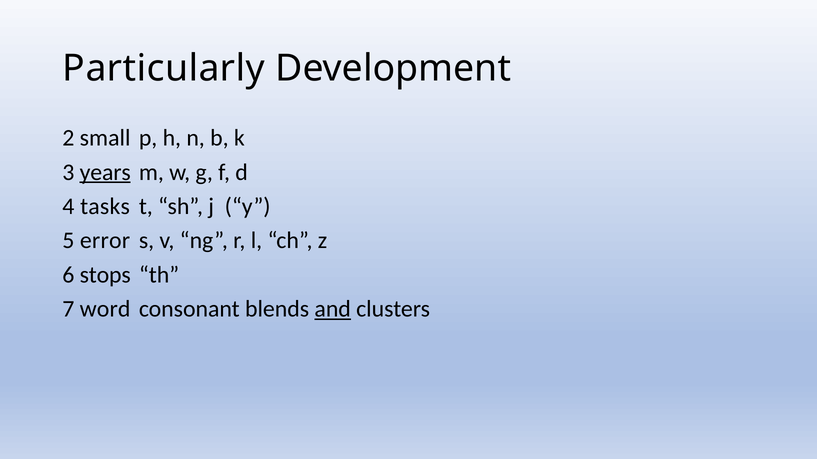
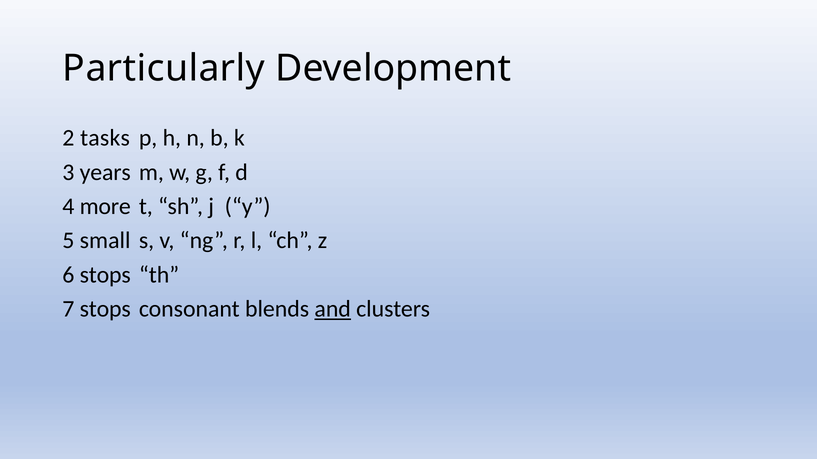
small: small -> tasks (105, 138)
years underline: present -> none (105, 172)
tasks: tasks -> more (105, 207)
error: error -> small (105, 241)
7 word: word -> stops (105, 309)
